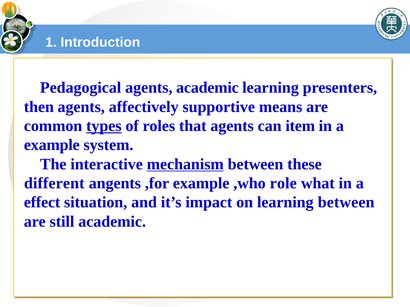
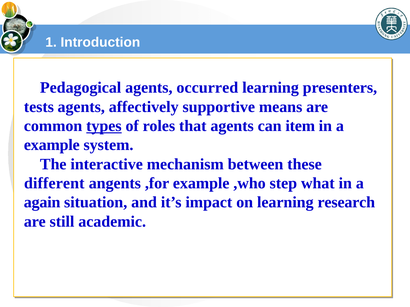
agents academic: academic -> occurred (207, 88)
then: then -> tests (39, 107)
mechanism underline: present -> none (185, 164)
role: role -> step (283, 184)
effect: effect -> again (42, 203)
learning between: between -> research (346, 203)
